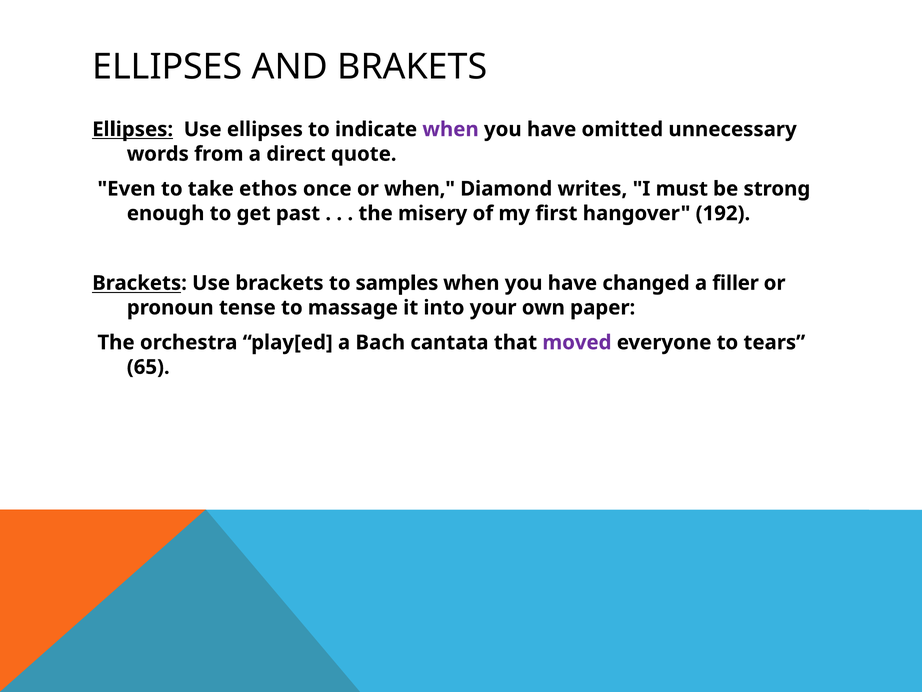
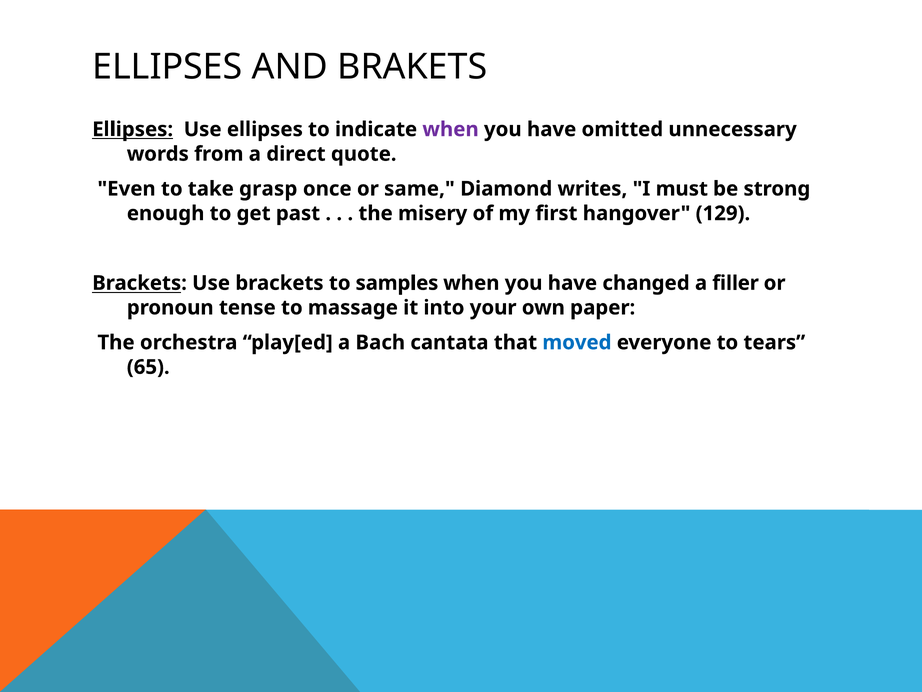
ethos: ethos -> grasp (268, 189)
or when: when -> same (419, 189)
192: 192 -> 129 (723, 213)
moved colour: purple -> blue (577, 342)
